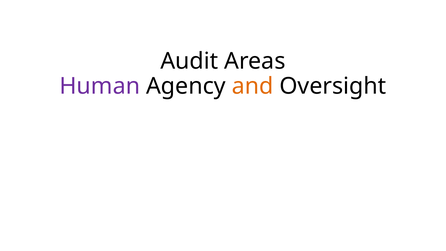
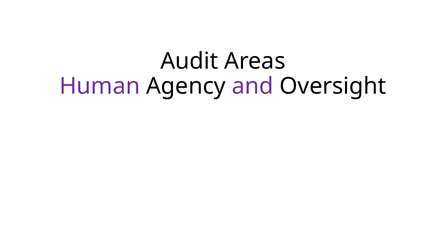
and colour: orange -> purple (253, 86)
